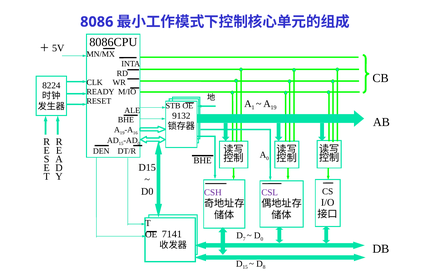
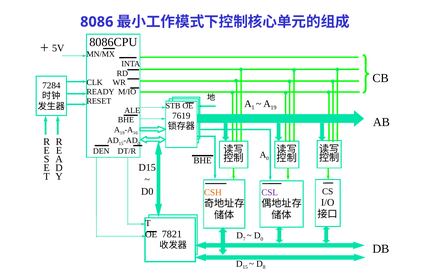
8224: 8224 -> 7284 (51, 85)
9132: 9132 -> 7619 (181, 116)
CSH colour: purple -> orange (213, 193)
7141: 7141 -> 7821 (172, 234)
